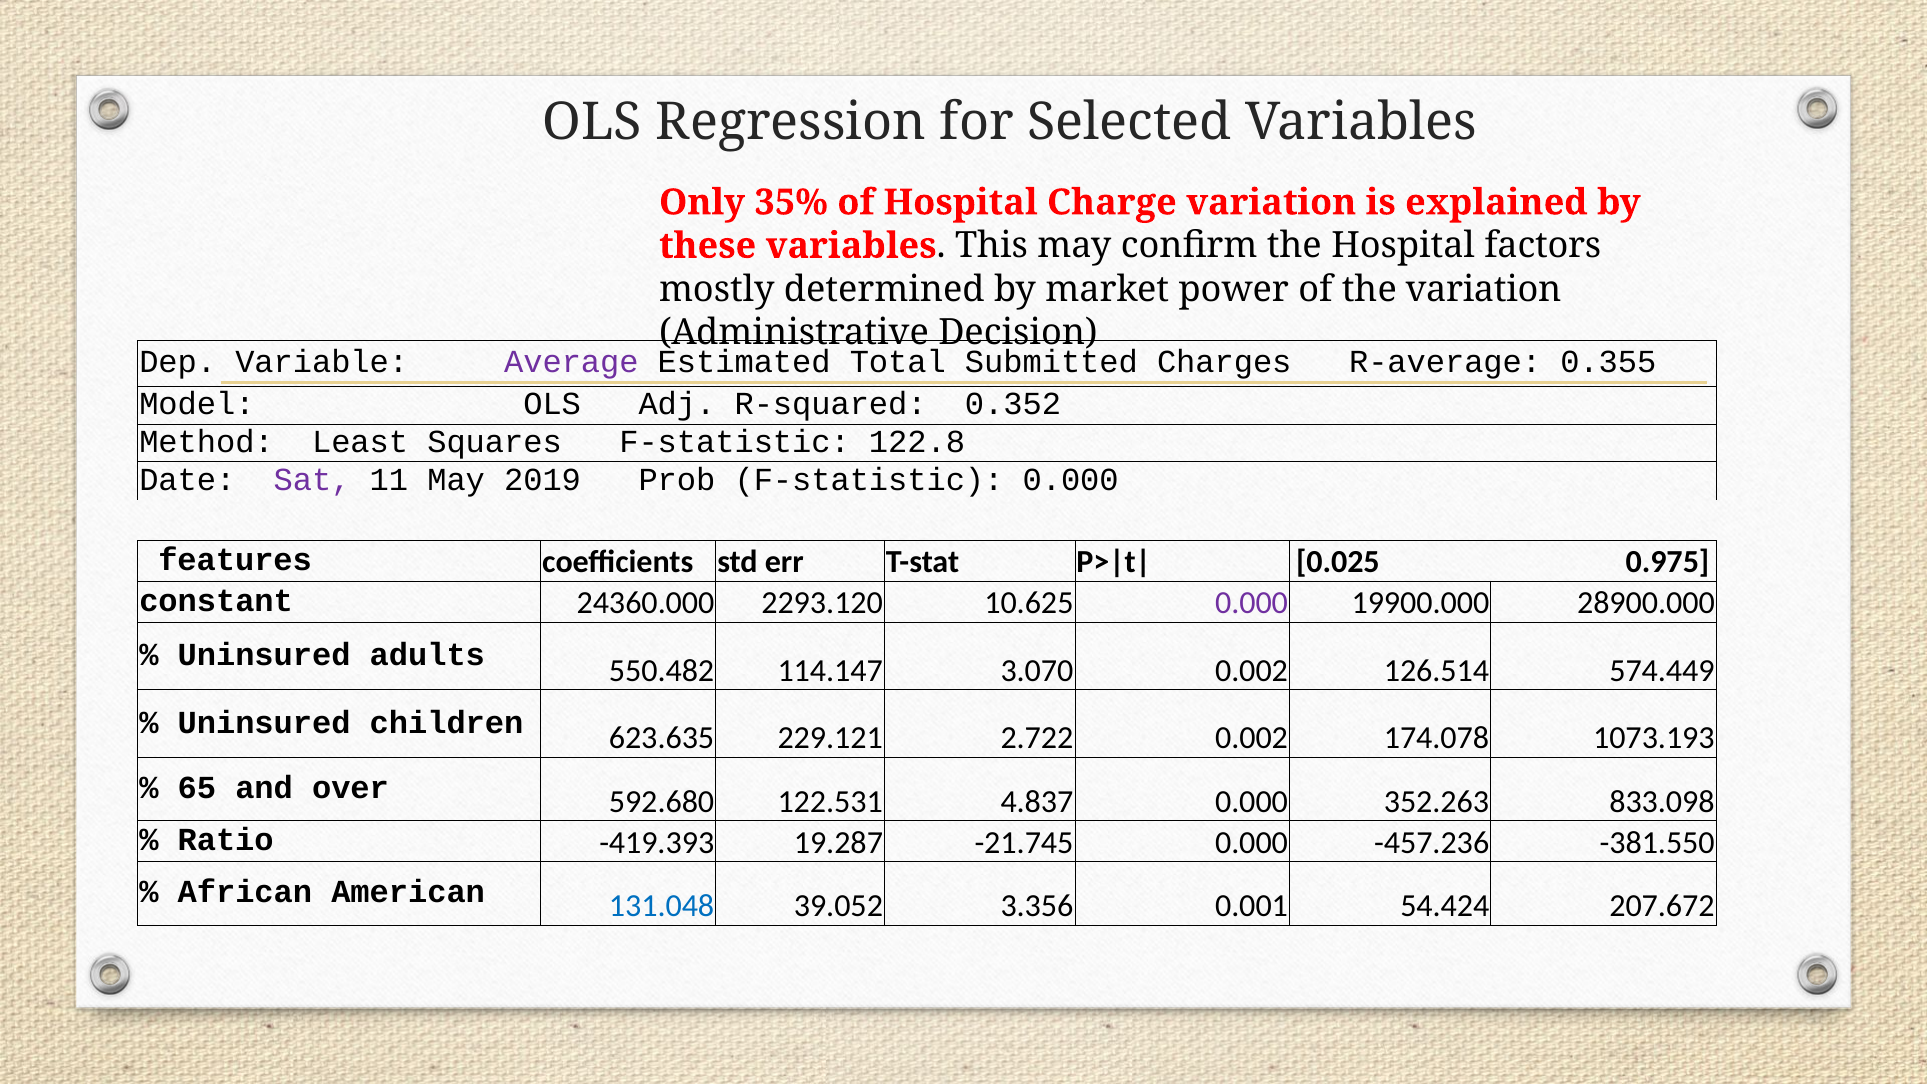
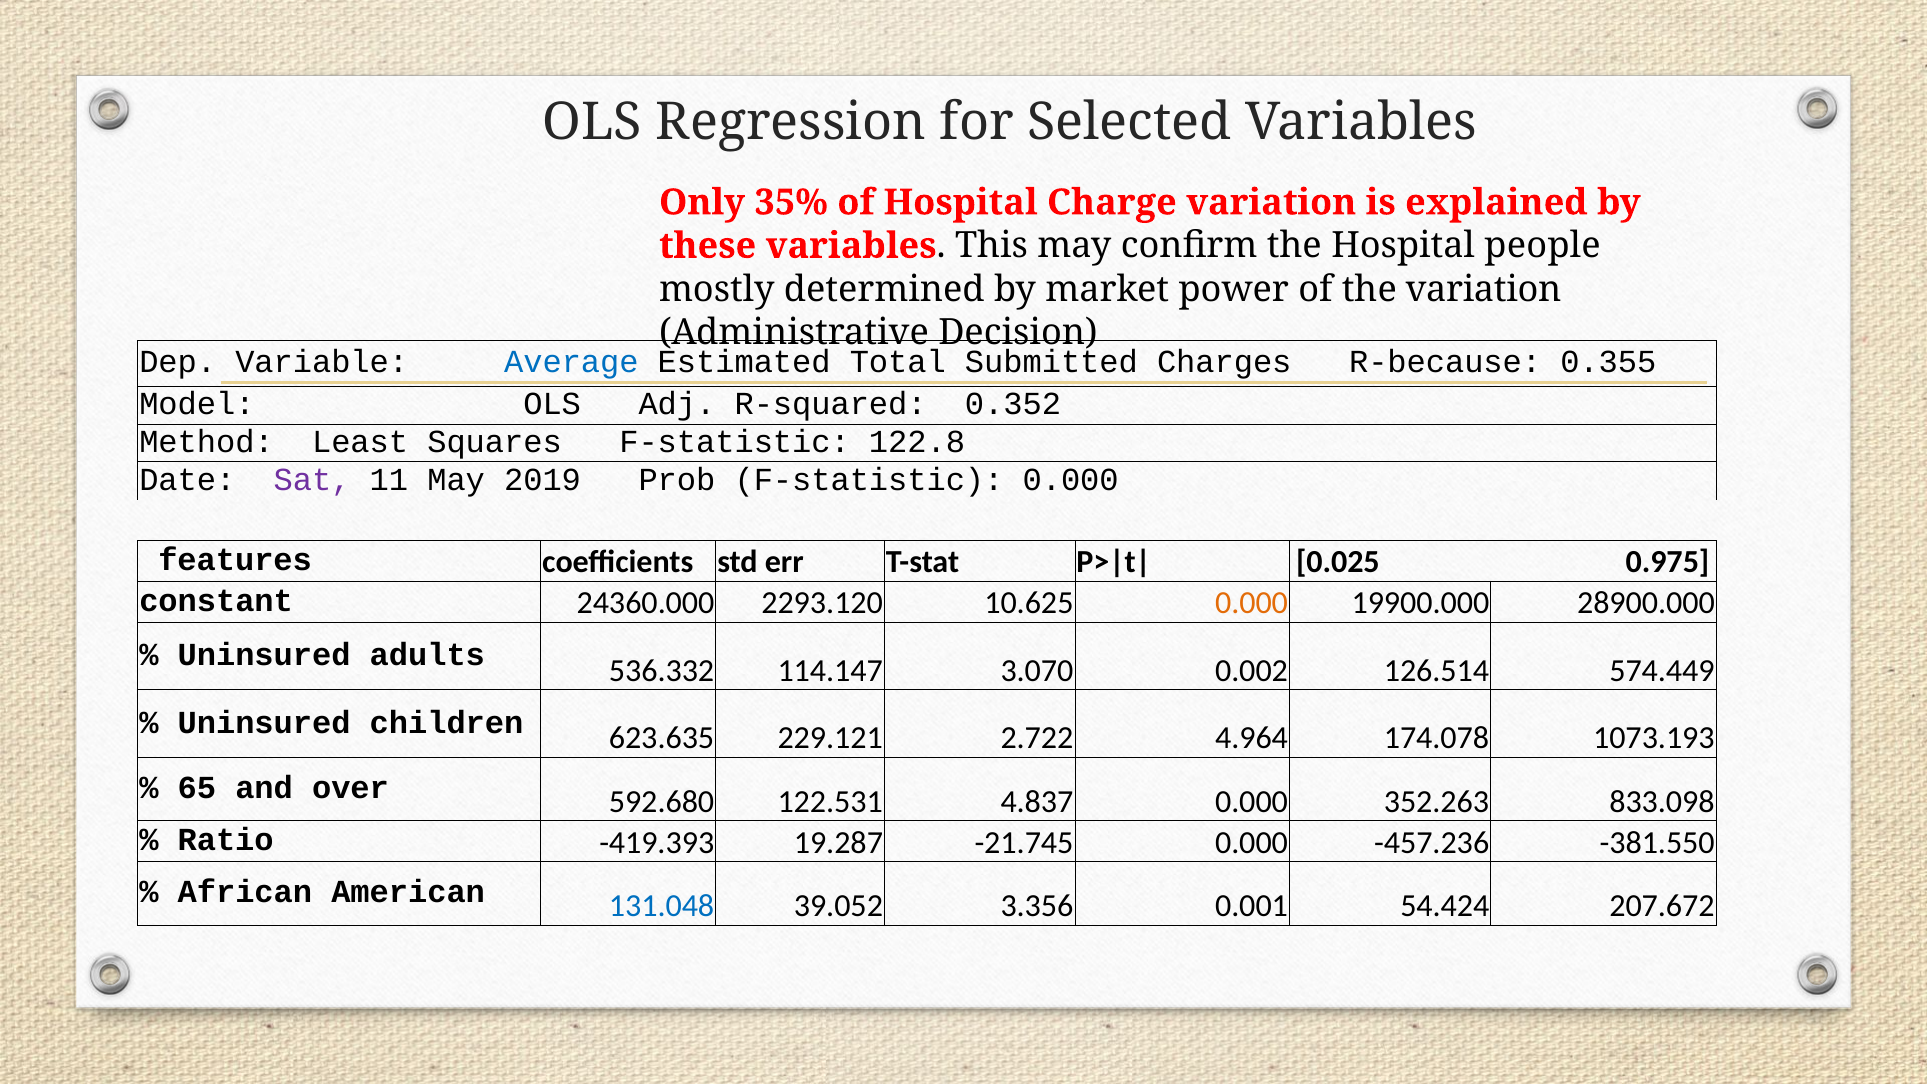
factors: factors -> people (1543, 246)
Average colour: purple -> blue (571, 362)
R-average: R-average -> R-because (1445, 362)
0.000 colour: purple -> orange (1252, 603)
550.482: 550.482 -> 536.332 (662, 671)
2.722 0.002: 0.002 -> 4.964 (1252, 738)
